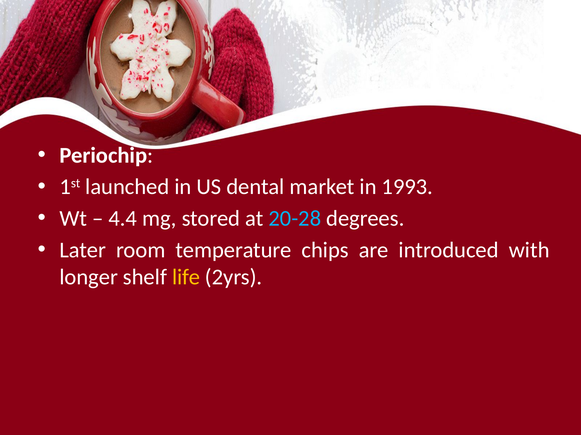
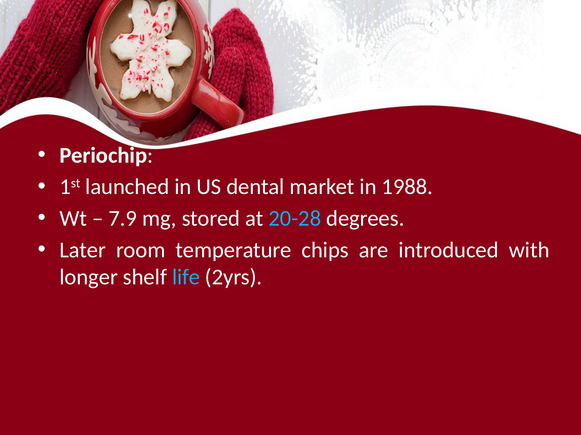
1993: 1993 -> 1988 (407, 187)
4.4: 4.4 -> 7.9 (123, 219)
life colour: yellow -> light blue (186, 278)
